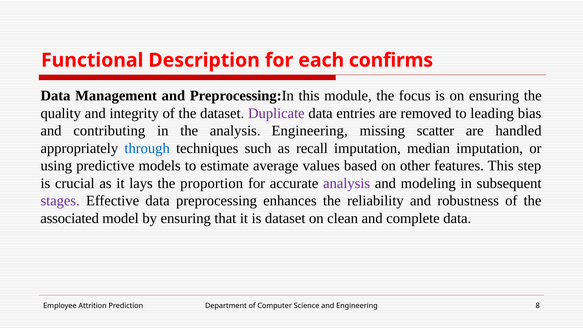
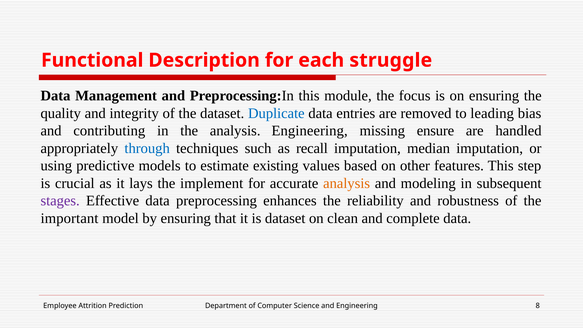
confirms: confirms -> struggle (391, 60)
Duplicate colour: purple -> blue (276, 113)
scatter: scatter -> ensure (435, 131)
average: average -> existing (276, 166)
proportion: proportion -> implement (212, 183)
analysis colour: purple -> orange (347, 183)
associated: associated -> important (70, 218)
